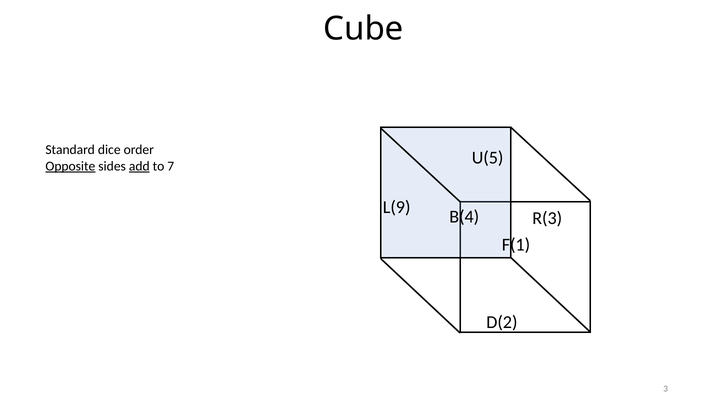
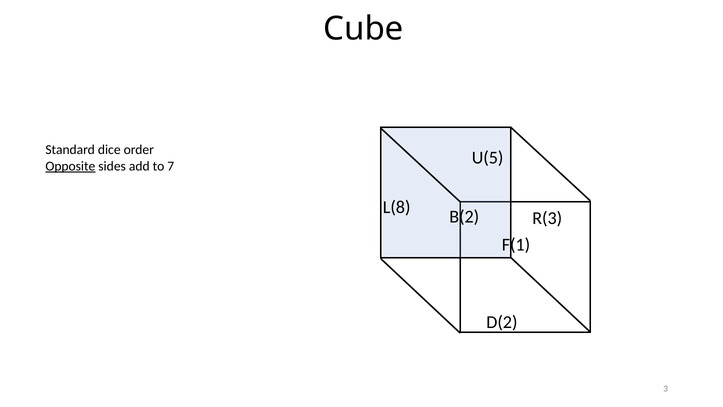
add underline: present -> none (139, 166)
L(9: L(9 -> L(8 (397, 207)
B(4: B(4 -> B(2 (464, 216)
